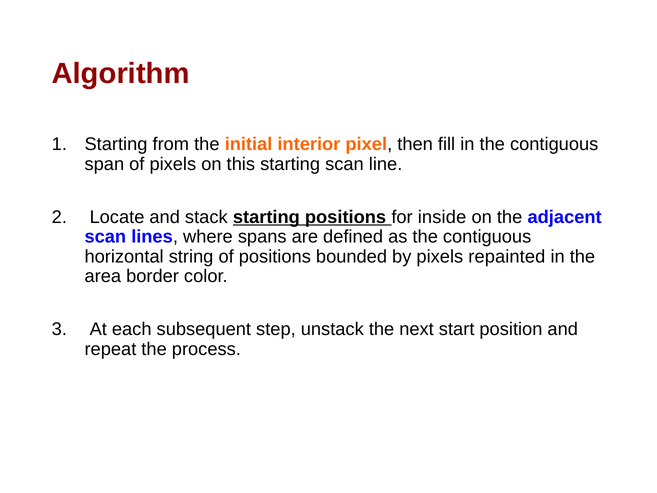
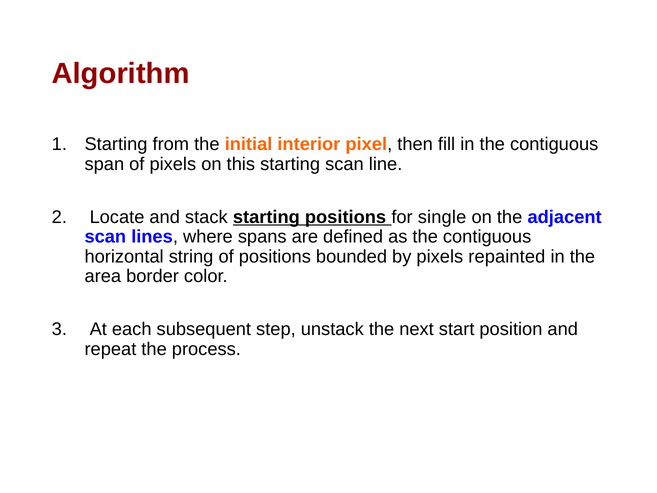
inside: inside -> single (442, 217)
